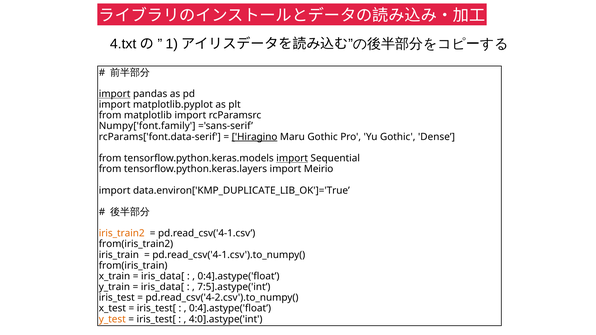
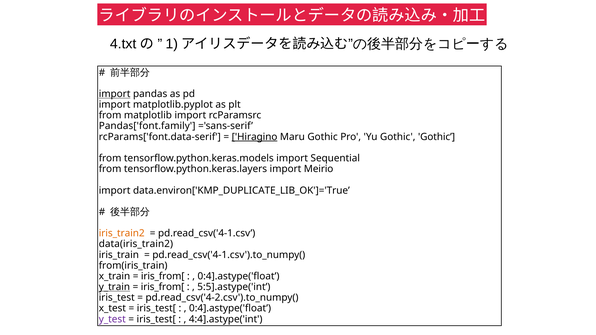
Numpy['font.family: Numpy['font.family -> Pandas['font.family (147, 126)
Gothic Dense: Dense -> Gothic (437, 137)
import underline: present -> none (292, 158)
from(iris_train2: from(iris_train2 -> data(iris_train2 (136, 244)
iris_data[: iris_data[ -> iris_from[ (163, 276)
y_train underline: none -> present (114, 287)
iris_data[: iris_data[ -> iris_from[ (163, 287)
7:5].astype('int: 7:5].astype('int -> 5:5].astype('int (234, 287)
y_test colour: orange -> purple (112, 319)
4:0].astype('int: 4:0].astype('int -> 4:4].astype('int (226, 319)
